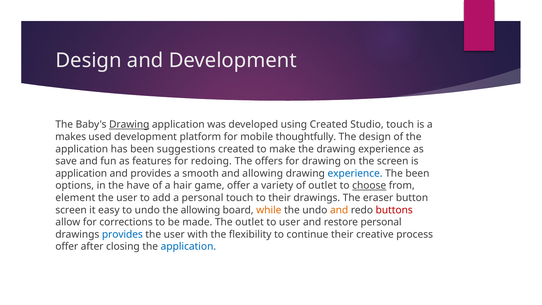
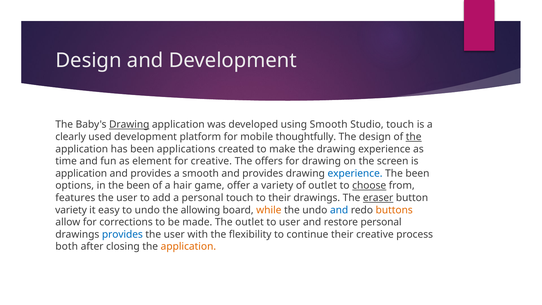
using Created: Created -> Smooth (329, 125)
makes: makes -> clearly (71, 137)
the underline: none -> present (414, 137)
suggestions: suggestions -> applications (186, 149)
save: save -> time (66, 161)
features: features -> element (152, 161)
for redoing: redoing -> creative (211, 161)
smooth and allowing: allowing -> provides (263, 173)
in the have: have -> been (138, 186)
element: element -> features (75, 198)
eraser underline: none -> present (378, 198)
screen: screen -> variety (71, 210)
and colour: orange -> blue (339, 210)
buttons colour: red -> orange (394, 210)
offer: offer -> both (67, 247)
application colour: blue -> orange (188, 247)
